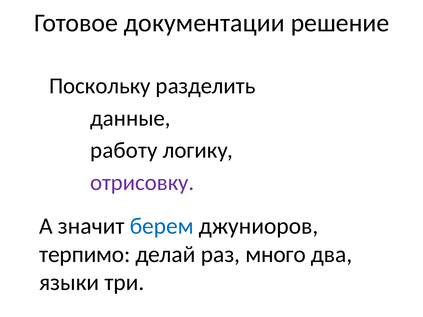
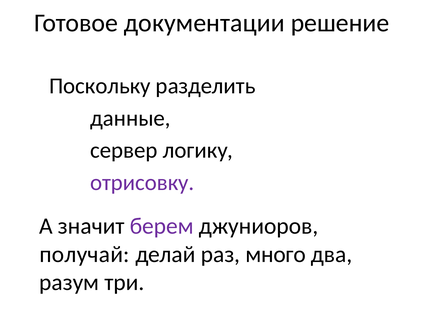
работу: работу -> сервер (124, 151)
берем colour: blue -> purple (162, 226)
терпимо: терпимо -> получай (85, 255)
языки: языки -> разум (69, 283)
